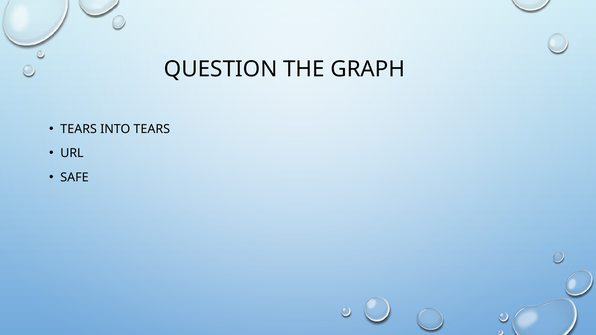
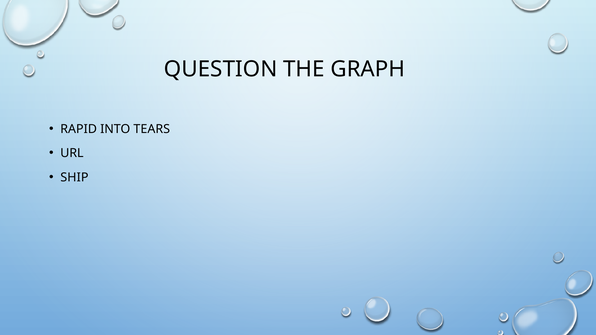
TEARS: TEARS -> RAPID (79, 129)
SAFE: SAFE -> SHIP (74, 177)
